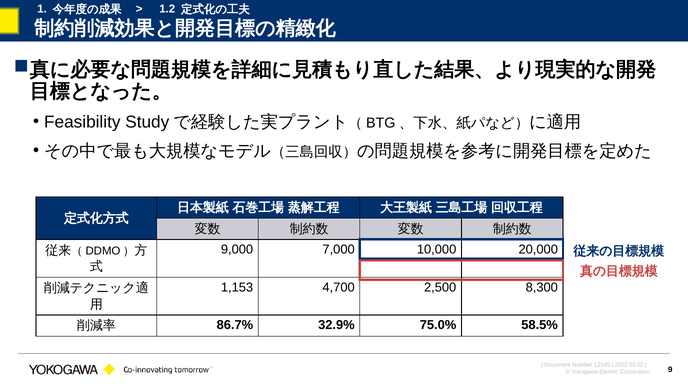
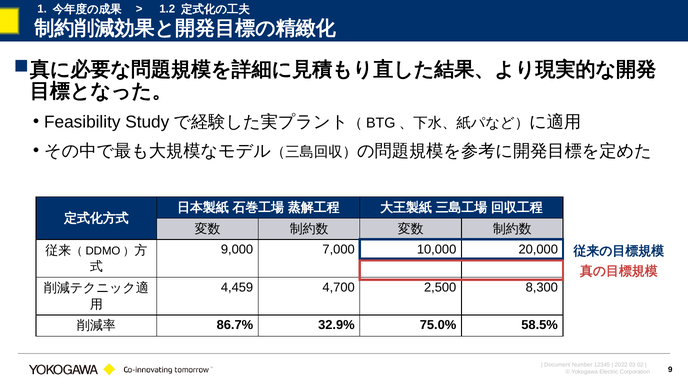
1,153: 1,153 -> 4,459 (237, 287)
